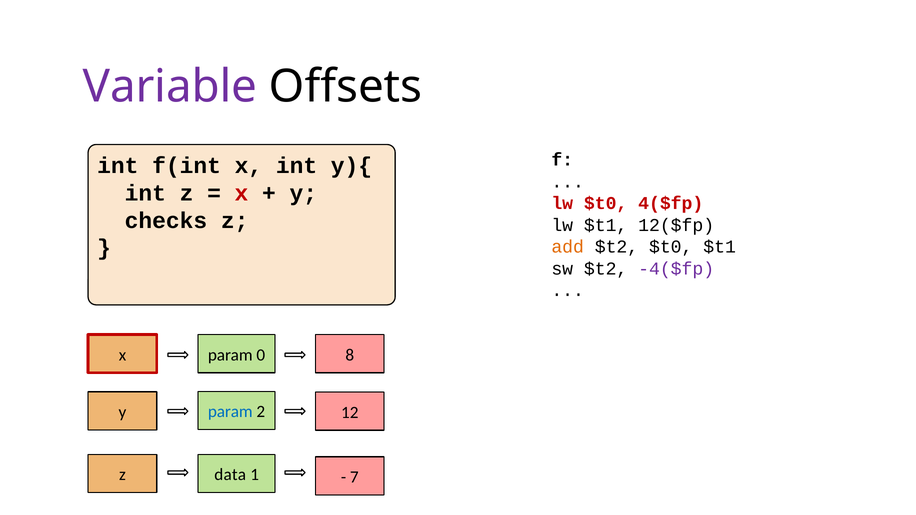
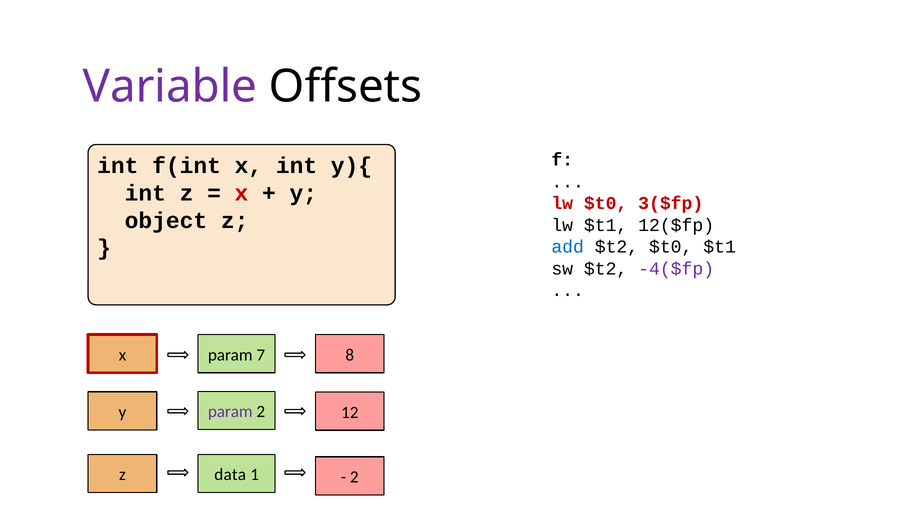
4($fp: 4($fp -> 3($fp (671, 204)
checks: checks -> object (166, 221)
add colour: orange -> blue (568, 247)
0: 0 -> 7 (261, 355)
param colour: blue -> purple (230, 412)
7: 7 -> 2 (354, 477)
